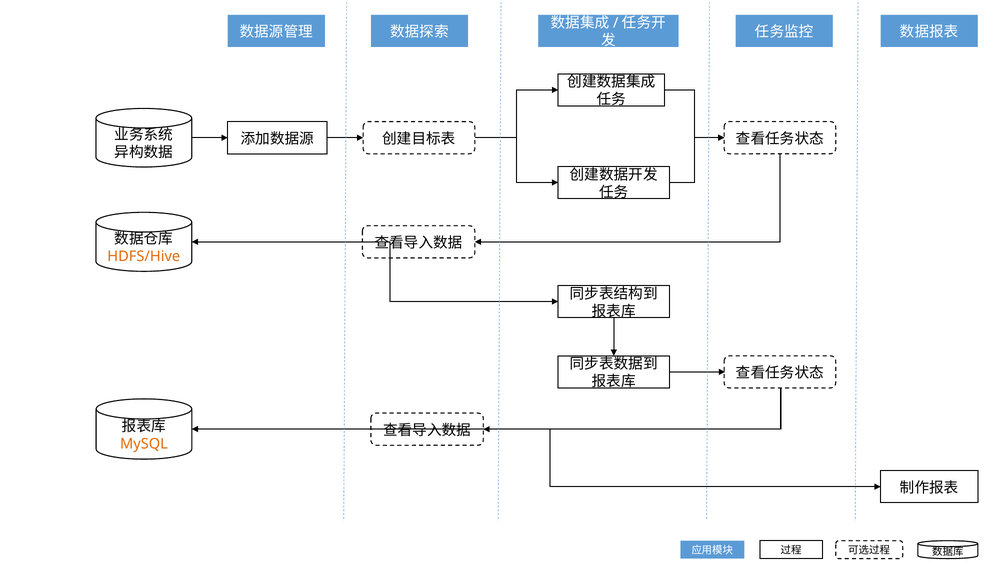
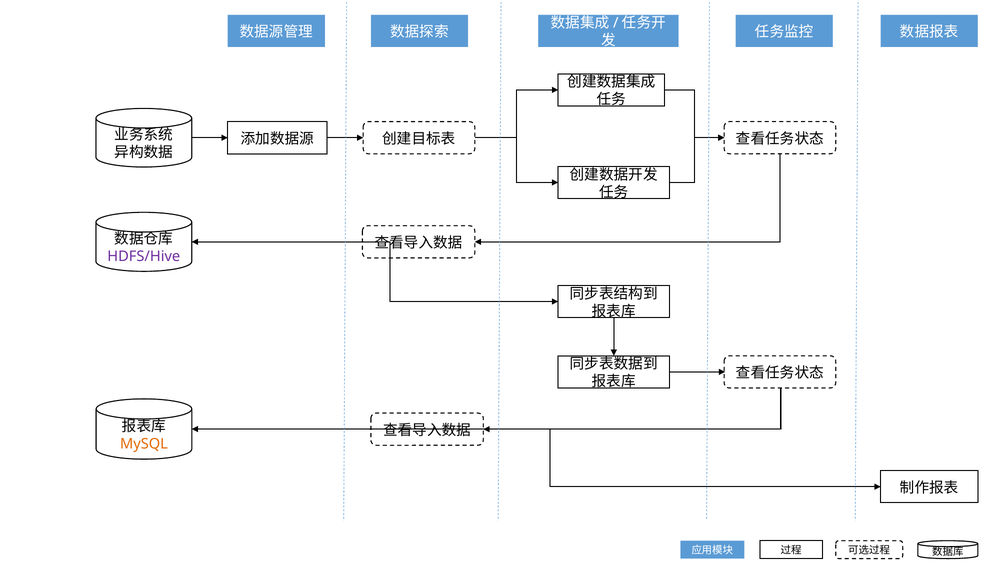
HDFS/Hive colour: orange -> purple (144, 257)
